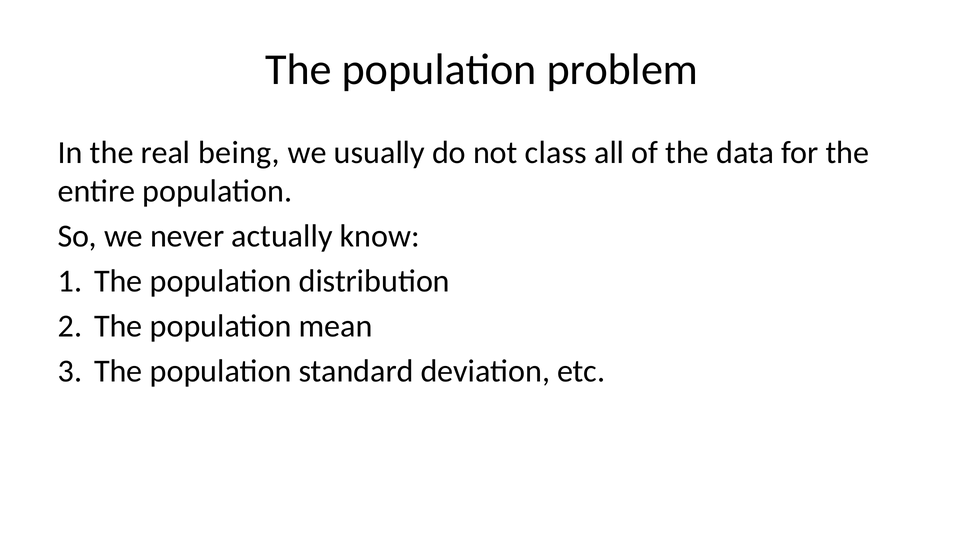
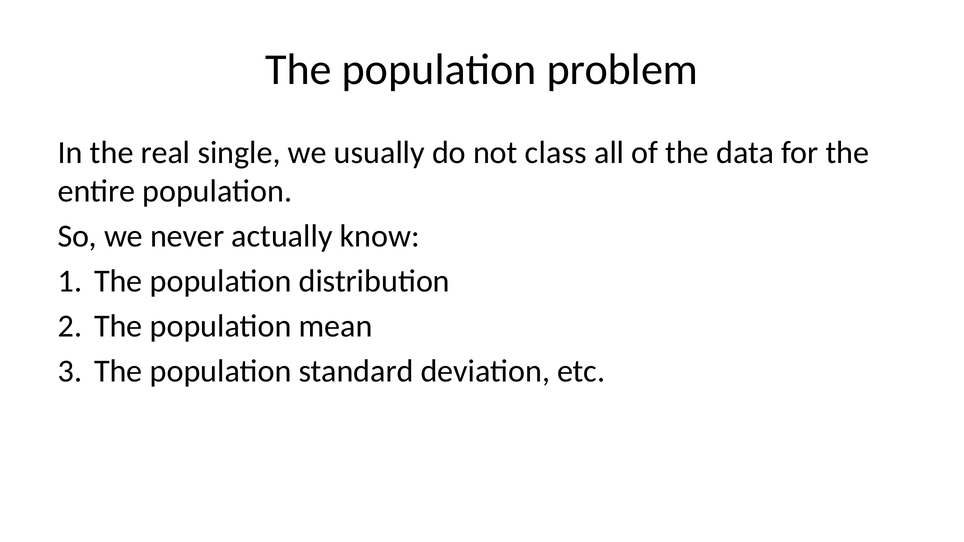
being: being -> single (239, 153)
